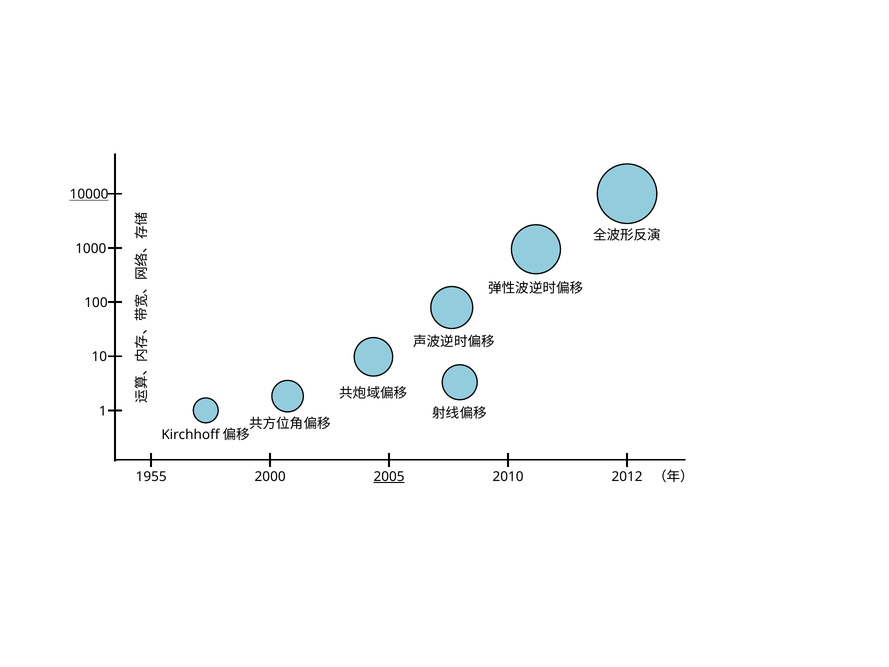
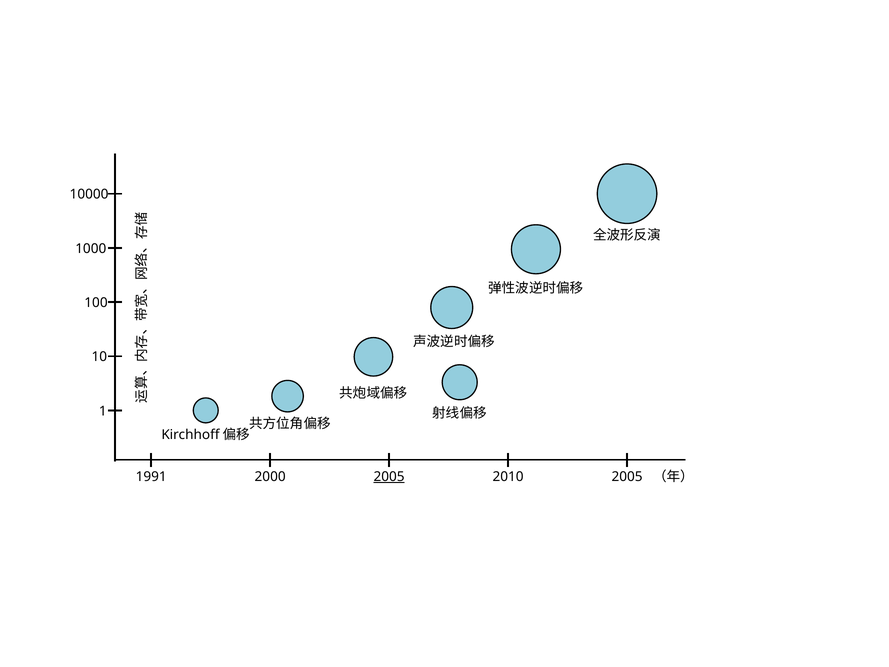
10000 underline: present -> none (89, 194)
1955: 1955 -> 1991 (151, 477)
2010 2012: 2012 -> 2005 (627, 477)
